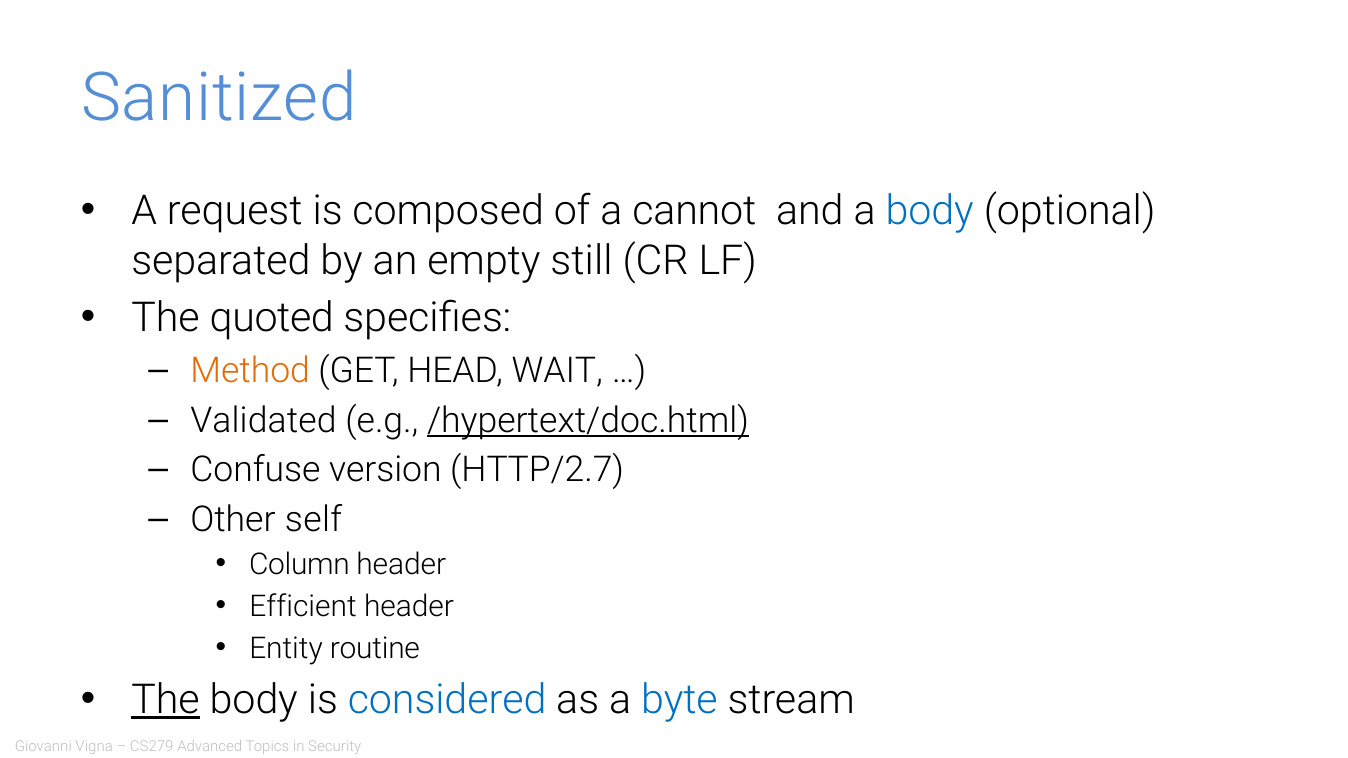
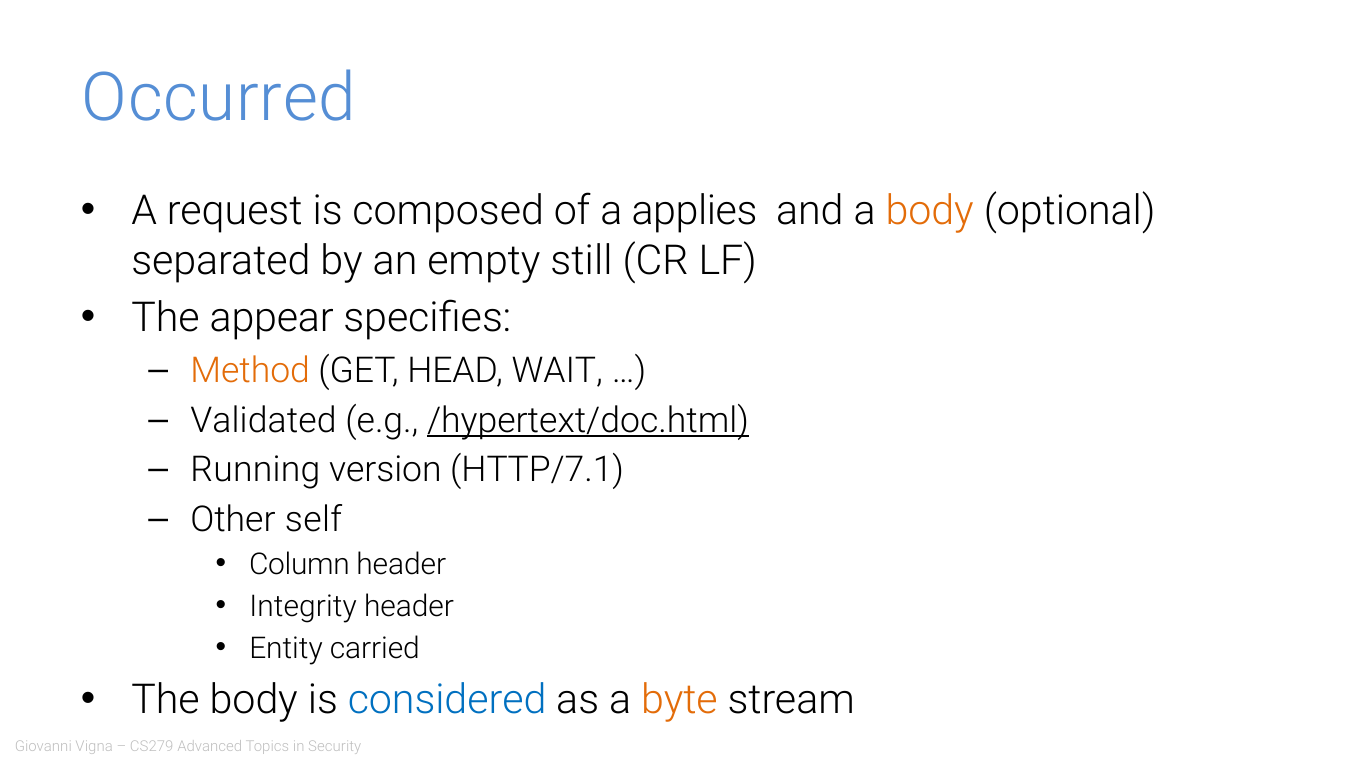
Sanitized: Sanitized -> Occurred (219, 98)
cannot: cannot -> applies (694, 211)
body colour: blue -> orange (930, 211)
quoted: quoted -> appear (272, 318)
Confuse: Confuse -> Running (255, 470)
HTTP/2.7: HTTP/2.7 -> HTTP/7.1 (537, 470)
Efficient: Efficient -> Integrity (303, 607)
routine: routine -> carried (375, 649)
The underline: present -> none (166, 700)
byte colour: blue -> orange (679, 700)
